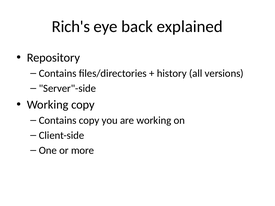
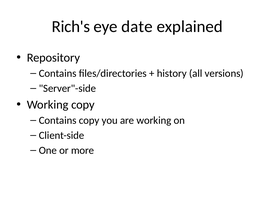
back: back -> date (137, 27)
